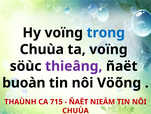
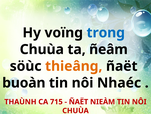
ta voïng: voïng -> ñeâm (108, 49)
thieâng colour: purple -> orange (74, 66)
Vöõng: Vöõng -> Nhaéc (119, 82)
